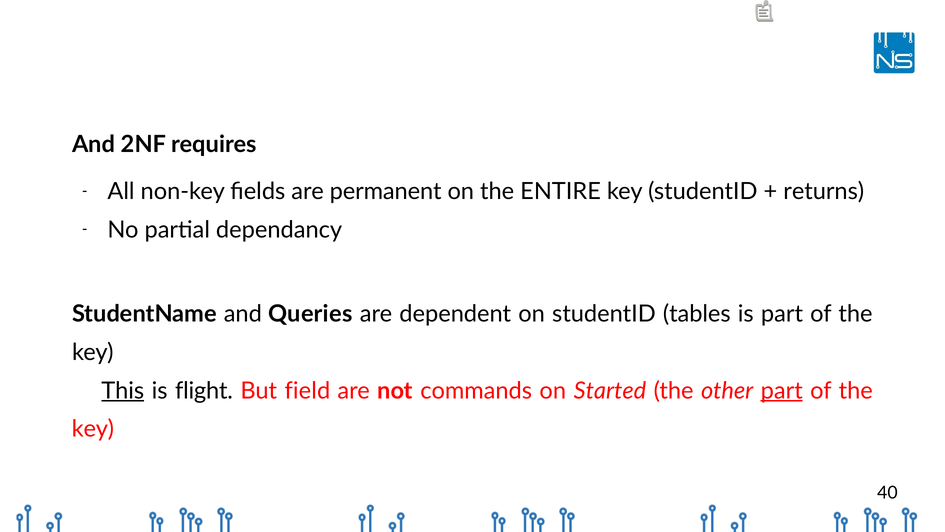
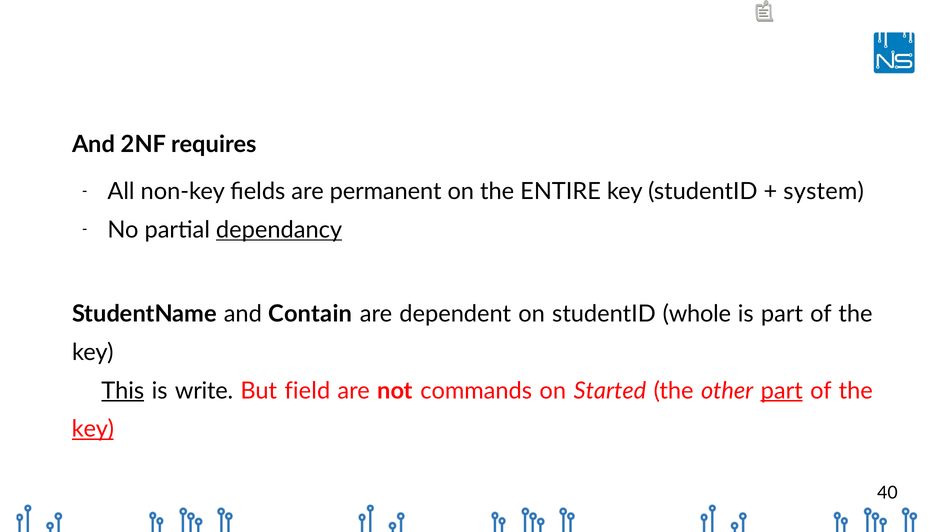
returns: returns -> system (824, 191)
dependancy underline: none -> present (279, 230)
Queries: Queries -> Contain (310, 314)
tables: tables -> whole (697, 314)
flight: flight -> write (204, 390)
key underline: none -> present (93, 429)
